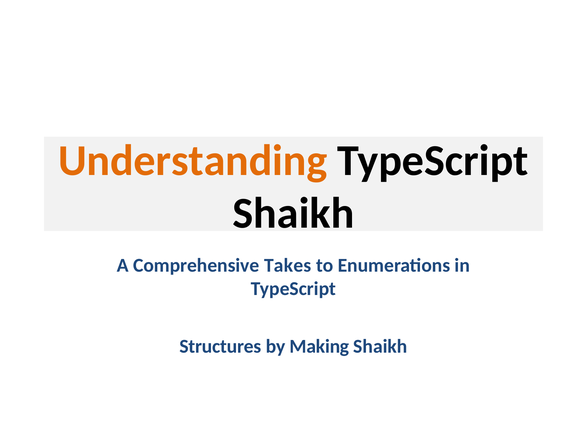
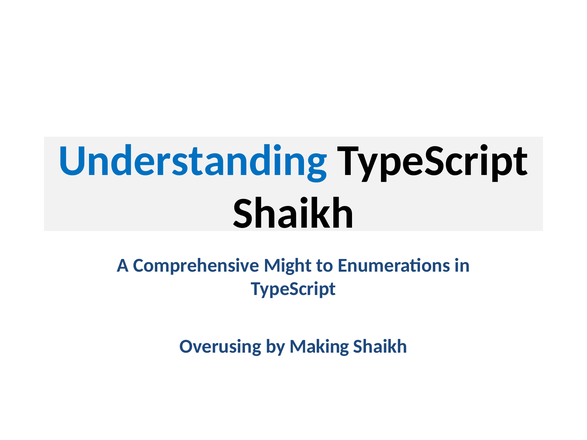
Understanding colour: orange -> blue (193, 161)
Takes: Takes -> Might (288, 266)
Structures: Structures -> Overusing (220, 346)
